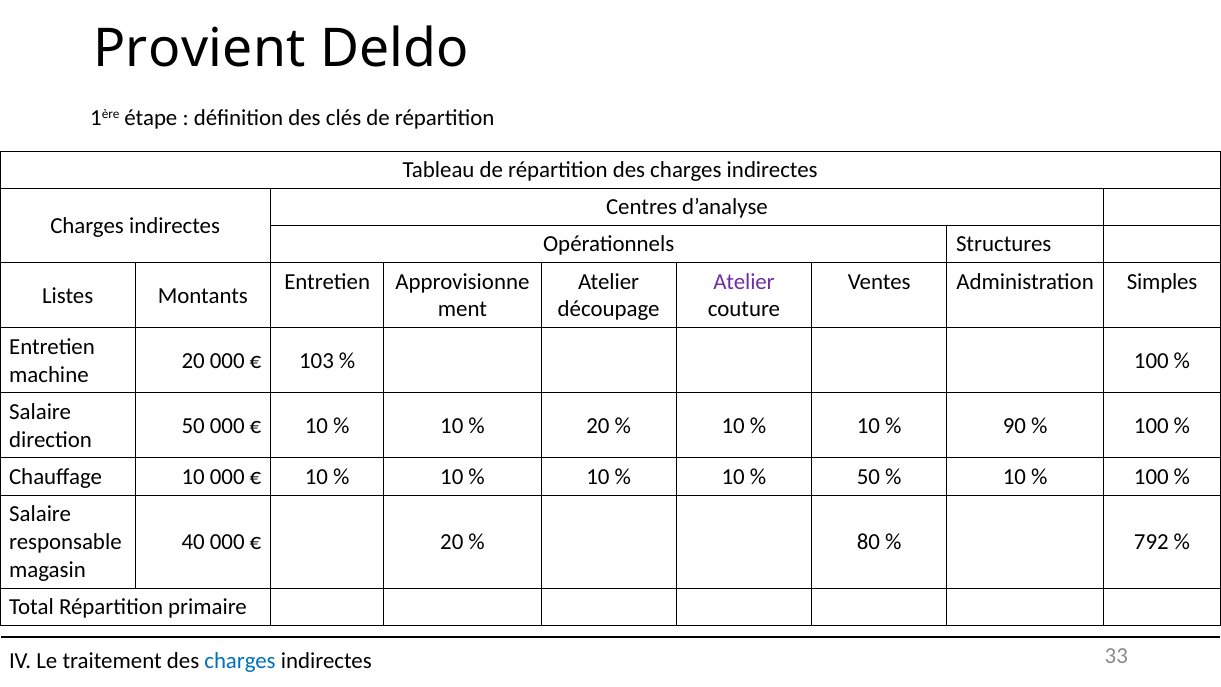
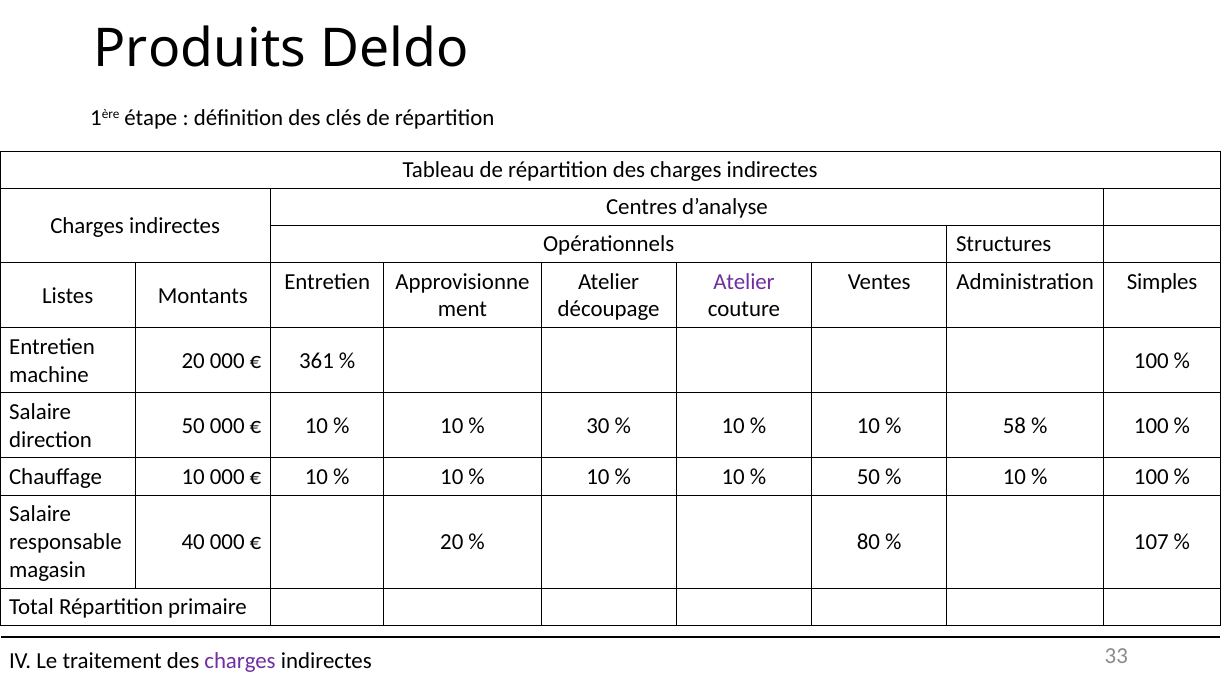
Provient: Provient -> Produits (200, 49)
103: 103 -> 361 (316, 360)
20: 20 -> 30 (598, 426)
90: 90 -> 58 (1014, 426)
792: 792 -> 107 (1151, 542)
charges colour: blue -> purple (240, 661)
